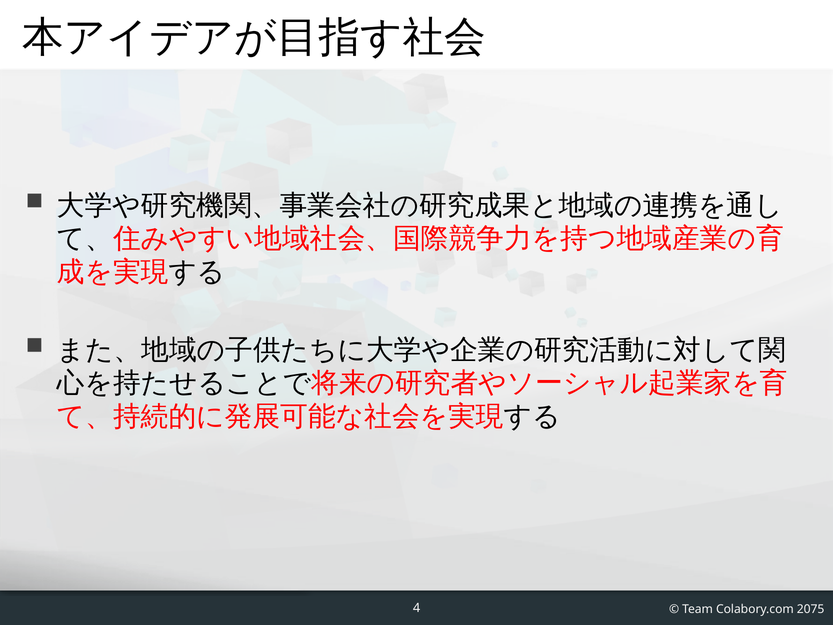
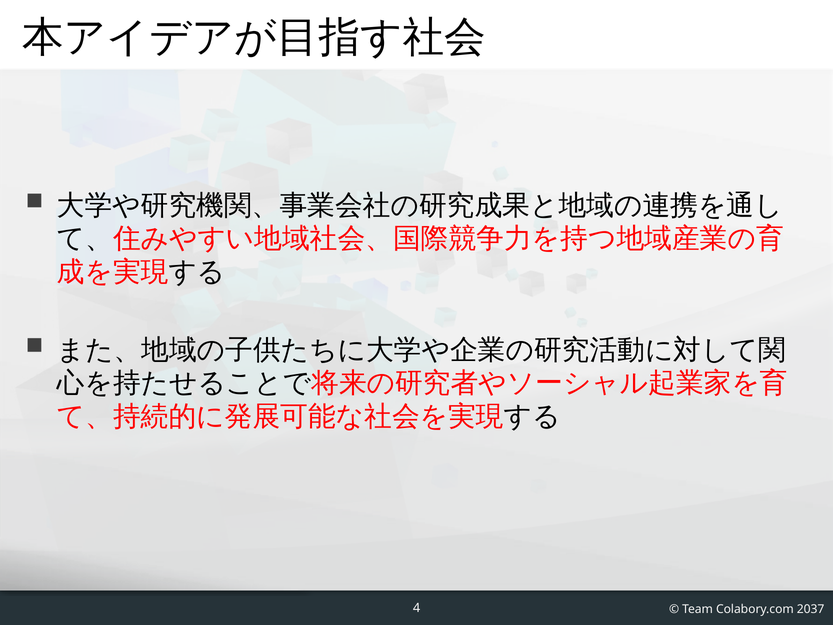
2075: 2075 -> 2037 (811, 609)
